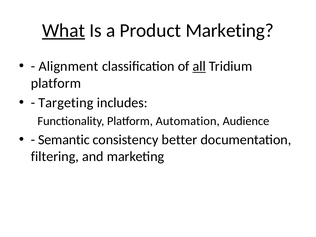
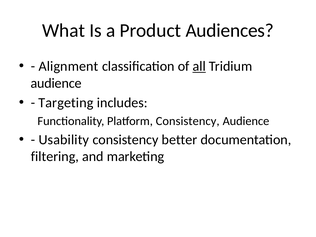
What underline: present -> none (64, 31)
Product Marketing: Marketing -> Audiences (230, 31)
platform: platform -> audience (56, 83)
Platform Automation: Automation -> Consistency (188, 121)
Semantic: Semantic -> Usability (64, 140)
